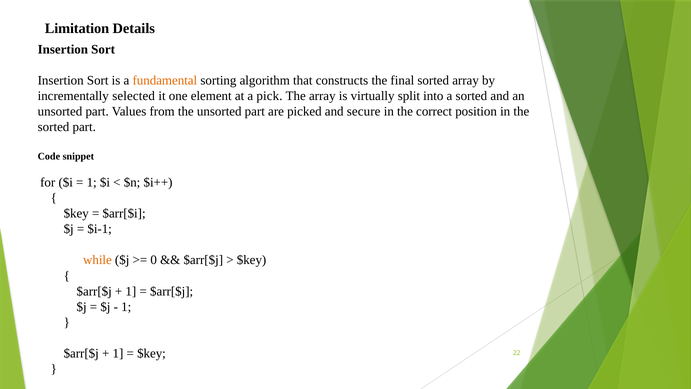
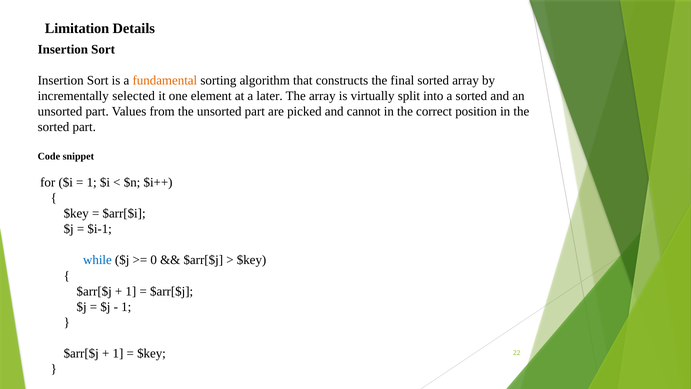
pick: pick -> later (270, 96)
secure: secure -> cannot (364, 111)
while colour: orange -> blue (97, 260)
